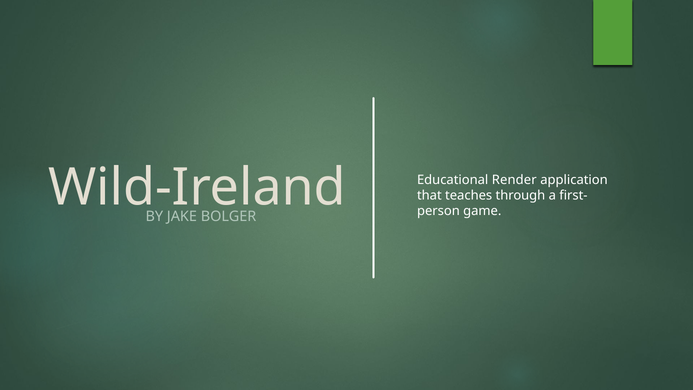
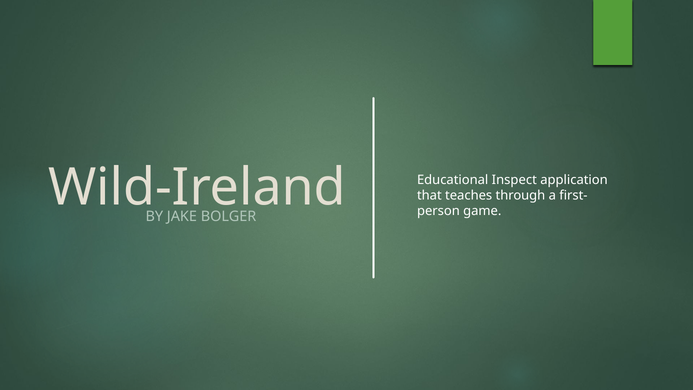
Render: Render -> Inspect (514, 180)
